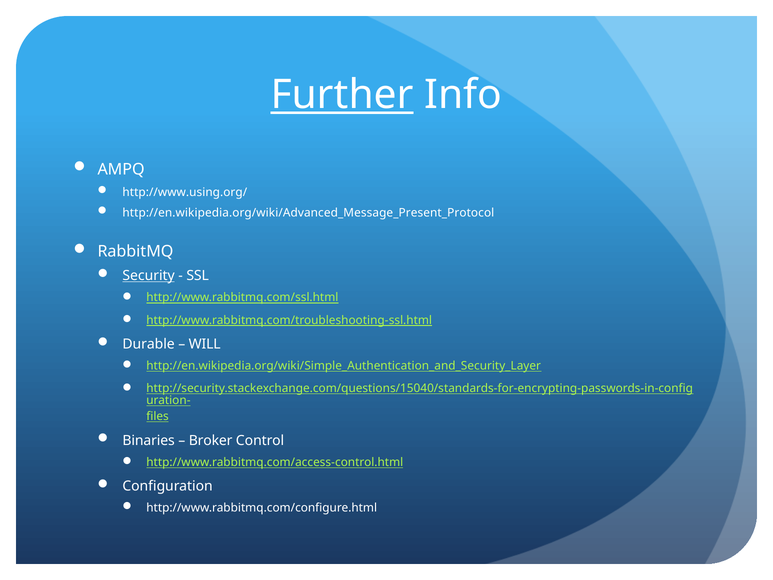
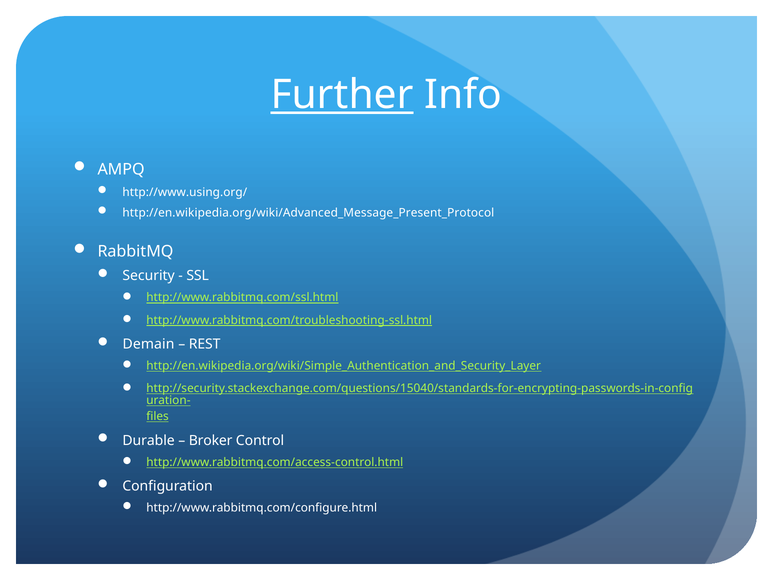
Security underline: present -> none (149, 276)
Durable: Durable -> Demain (149, 344)
WILL: WILL -> REST (205, 344)
Binaries: Binaries -> Durable (149, 440)
